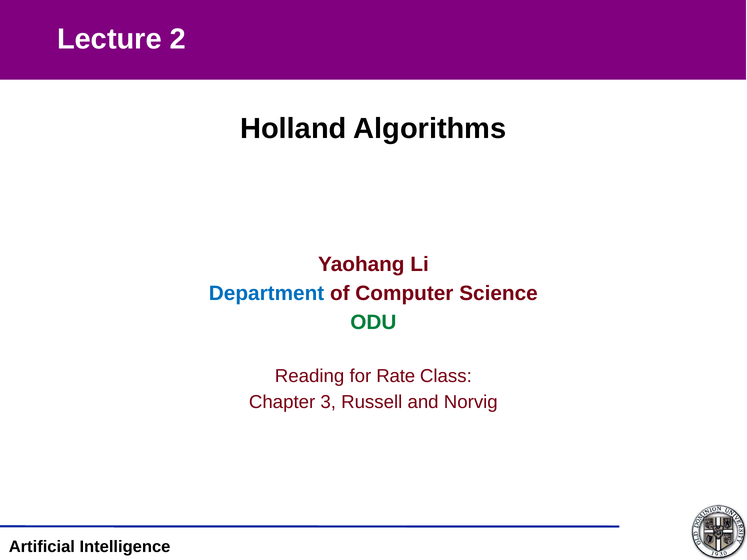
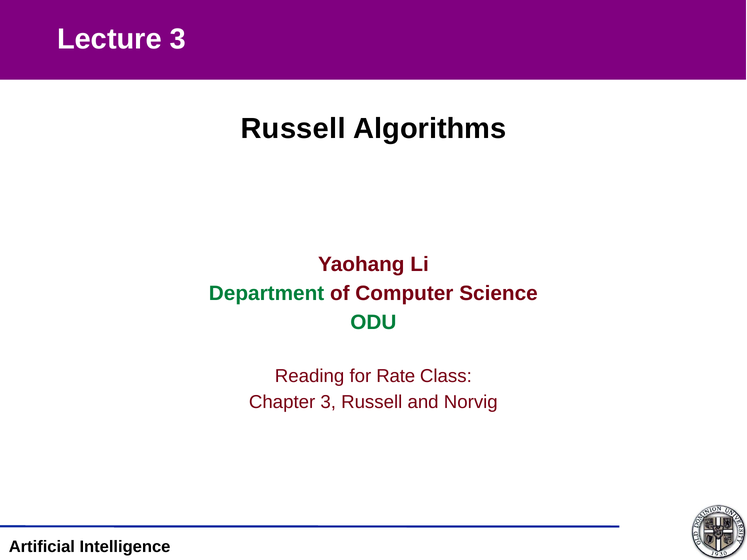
Lecture 2: 2 -> 3 (178, 39)
Holland: Holland -> Russell (293, 129)
Department colour: blue -> green (267, 294)
